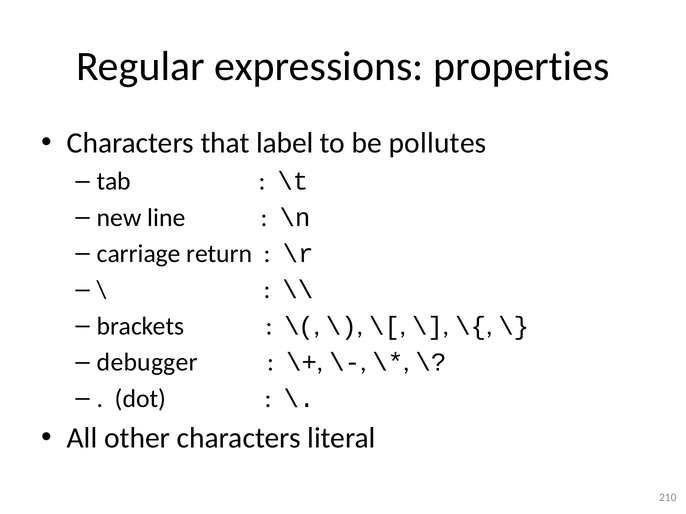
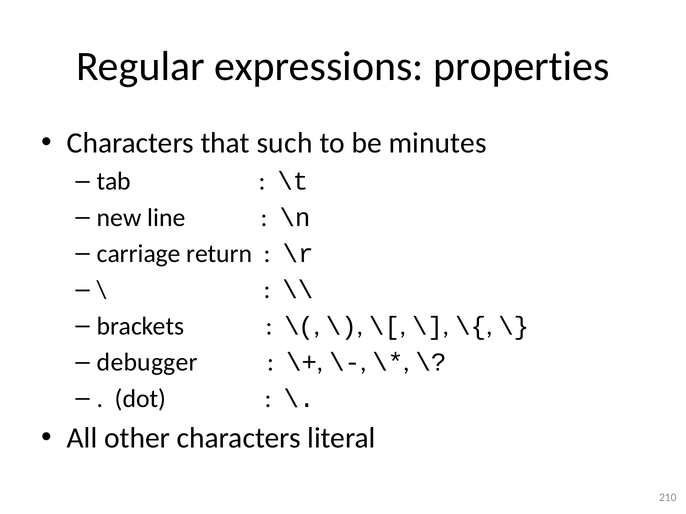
label: label -> such (285, 143)
pollutes: pollutes -> minutes (438, 143)
